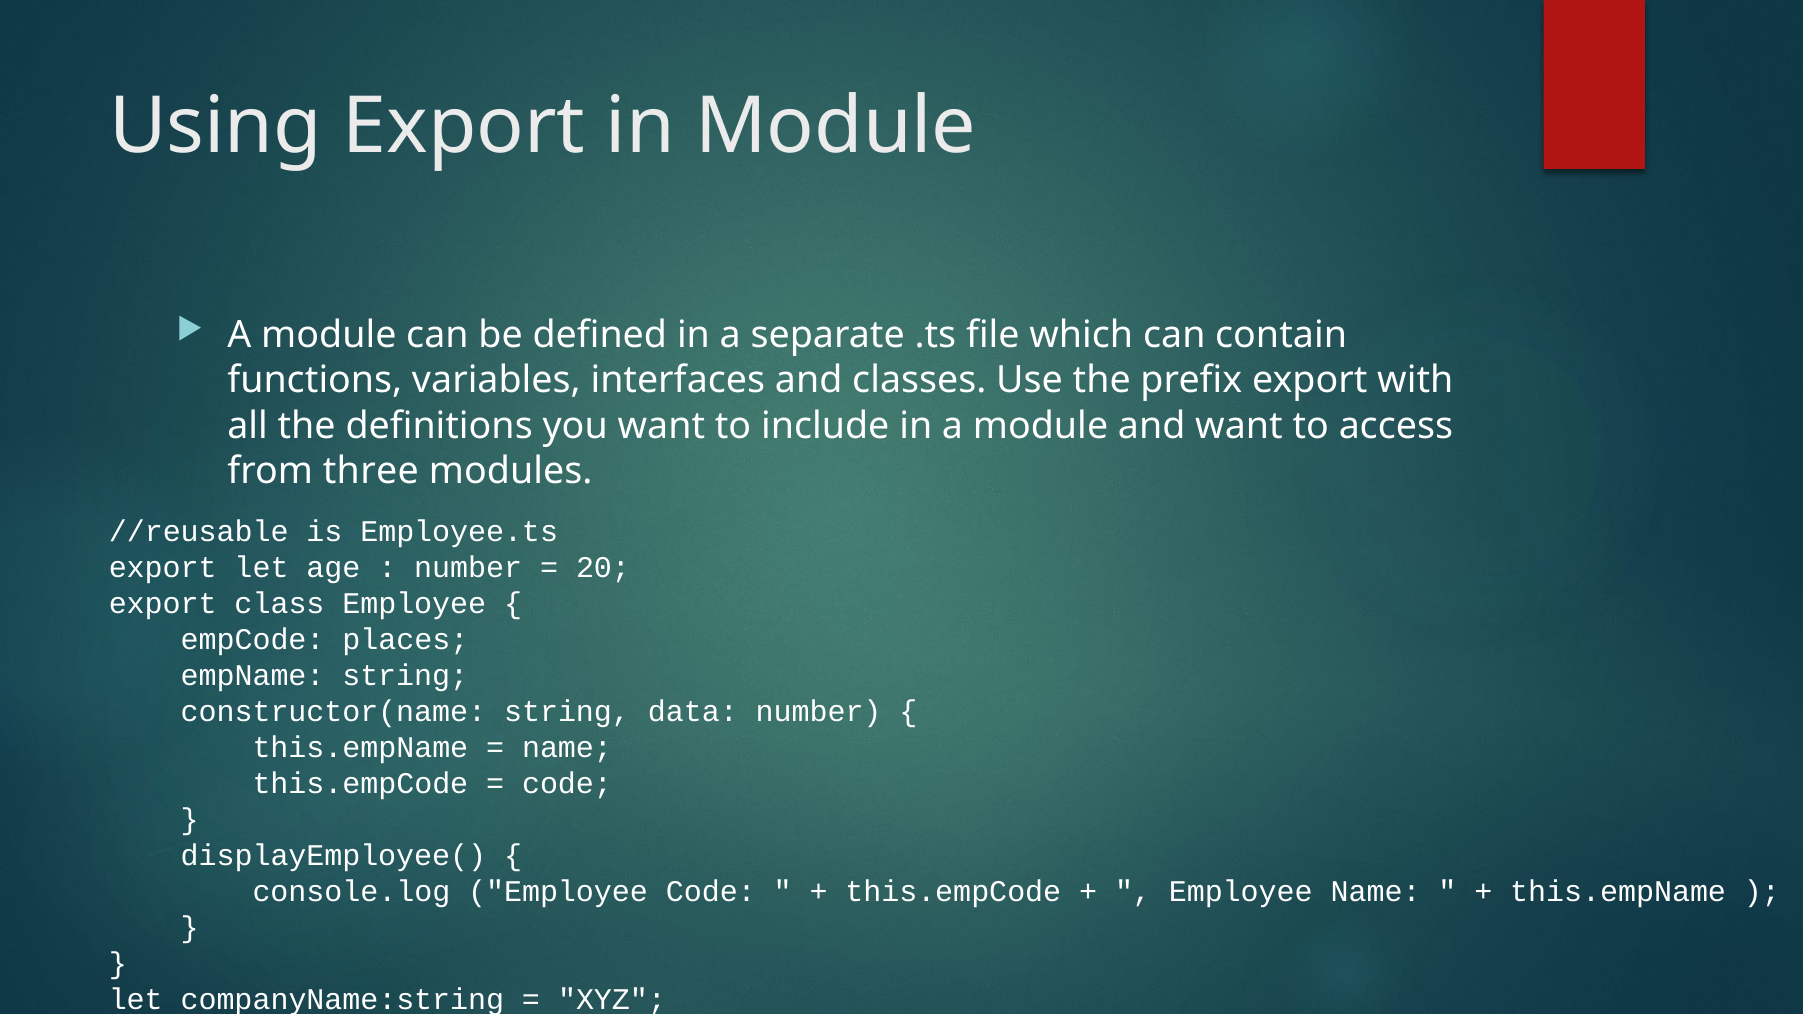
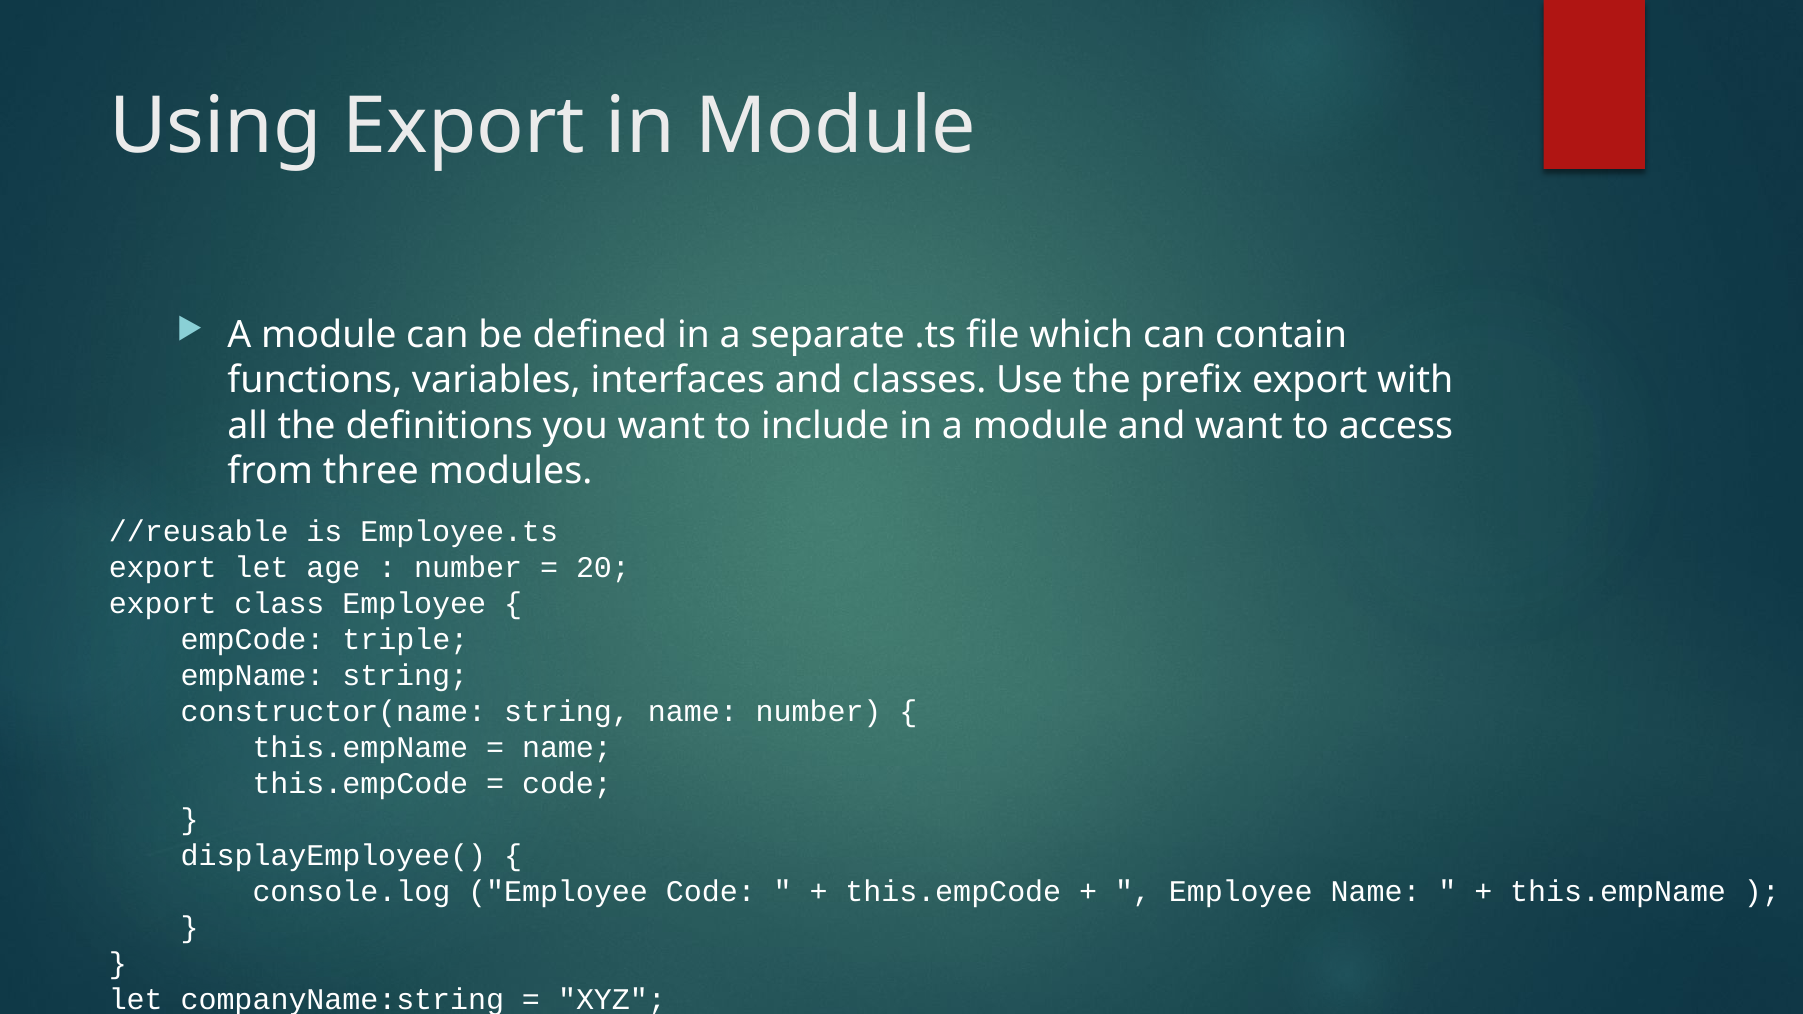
places: places -> triple (405, 640)
string data: data -> name (693, 712)
